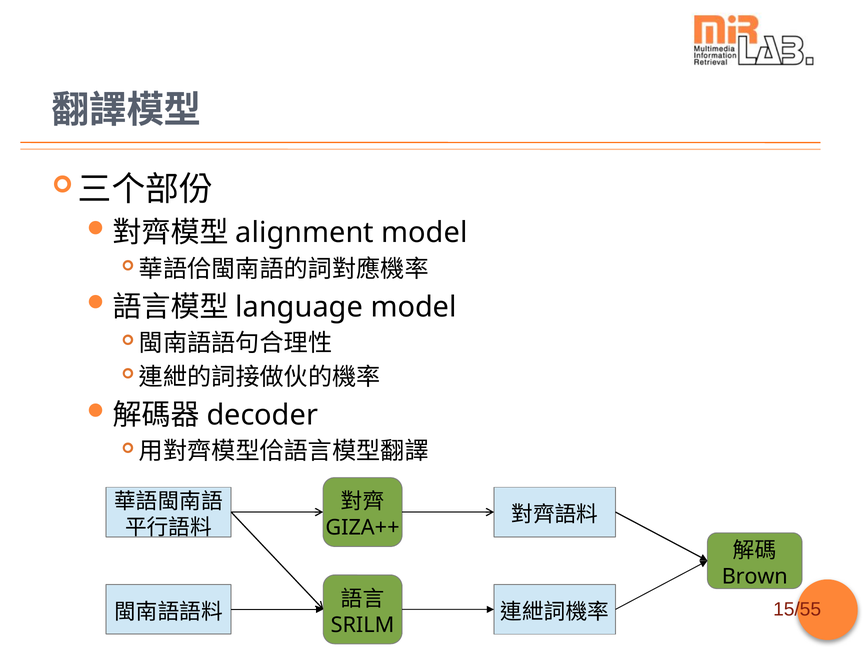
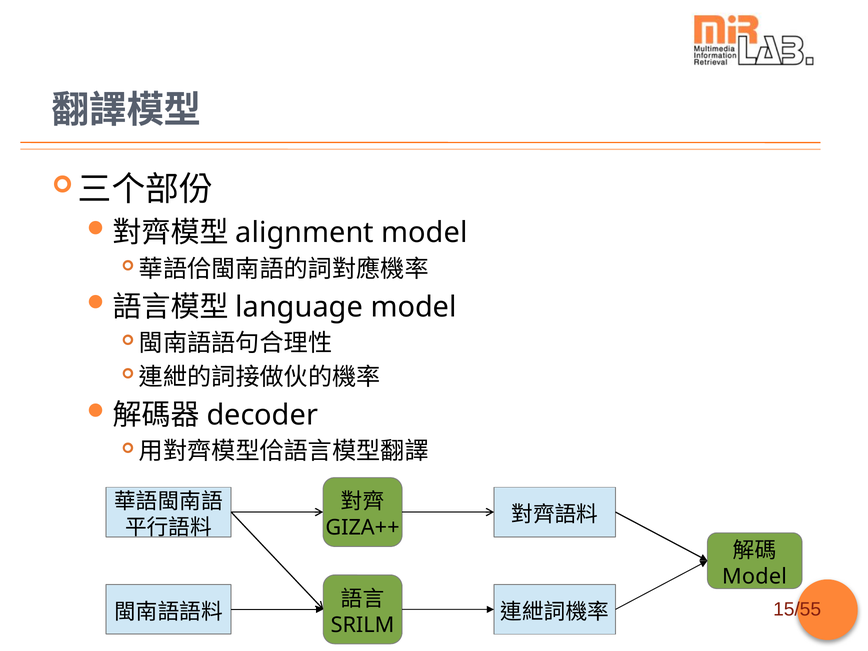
Brown: Brown -> Model (755, 576)
